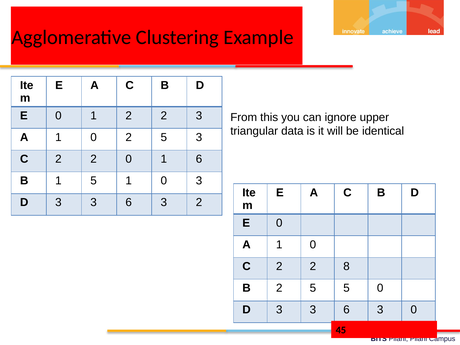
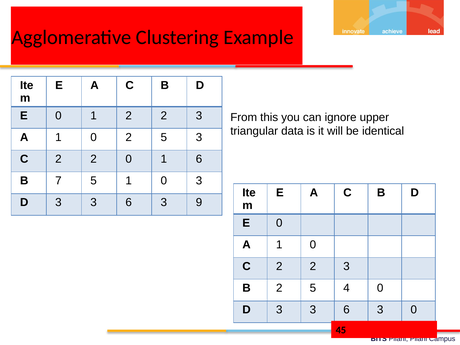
B 1: 1 -> 7 (58, 181)
3 2: 2 -> 9 (199, 203)
C 2 2 8: 8 -> 3 (346, 266)
5 5: 5 -> 4 (346, 288)
